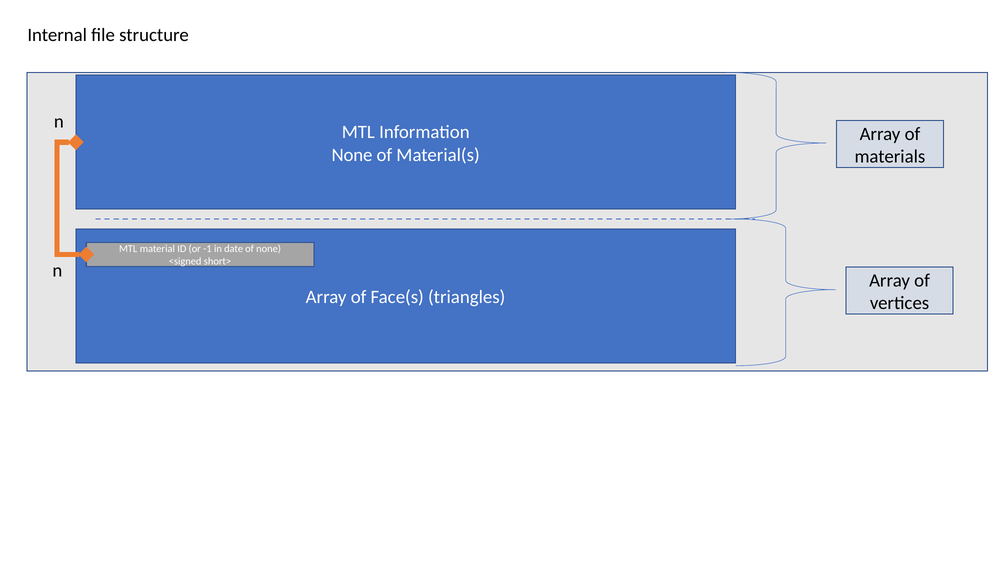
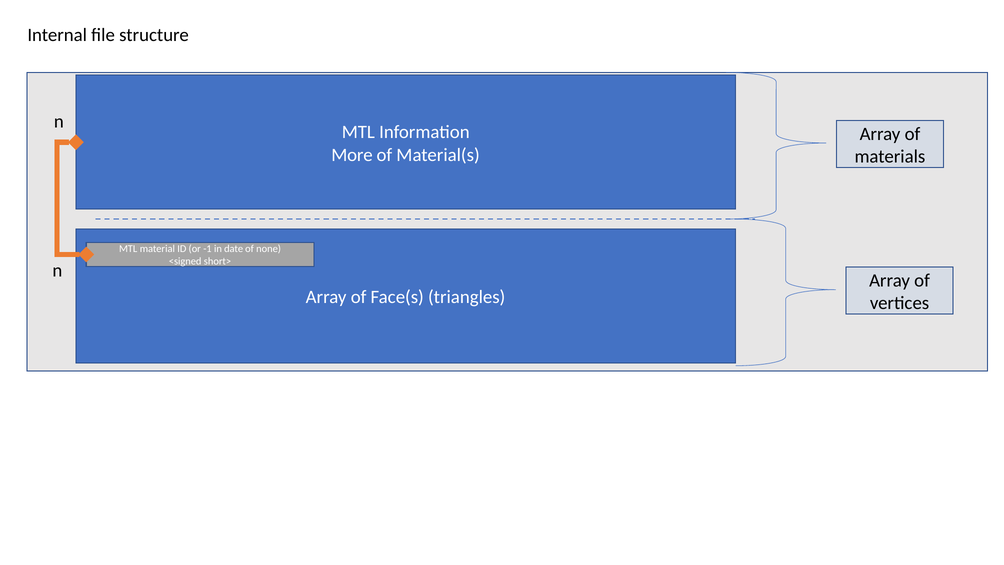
None: None -> More (352, 155)
